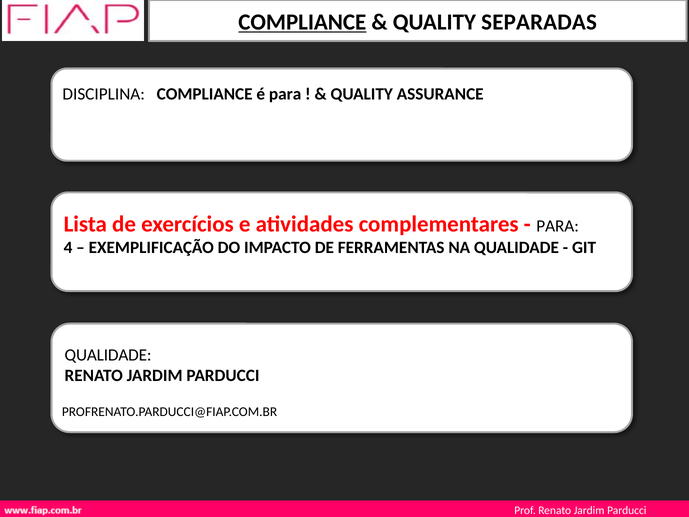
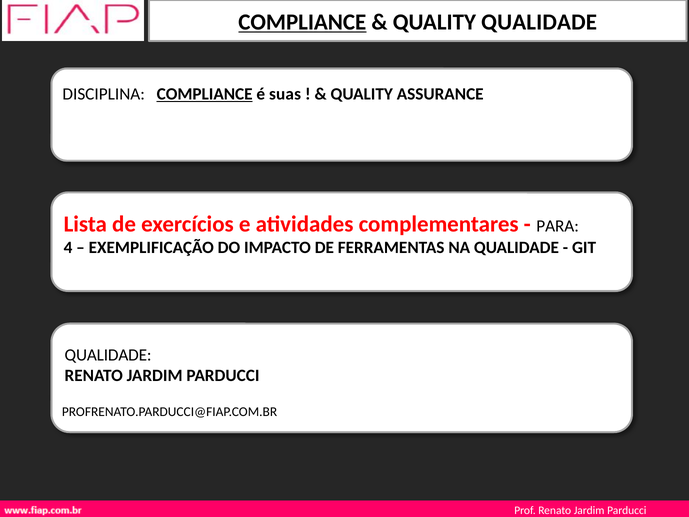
QUALITY SEPARADAS: SEPARADAS -> QUALIDADE (539, 22)
COMPLIANCE underline: none -> present (205, 94)
é para: para -> suas (285, 94)
